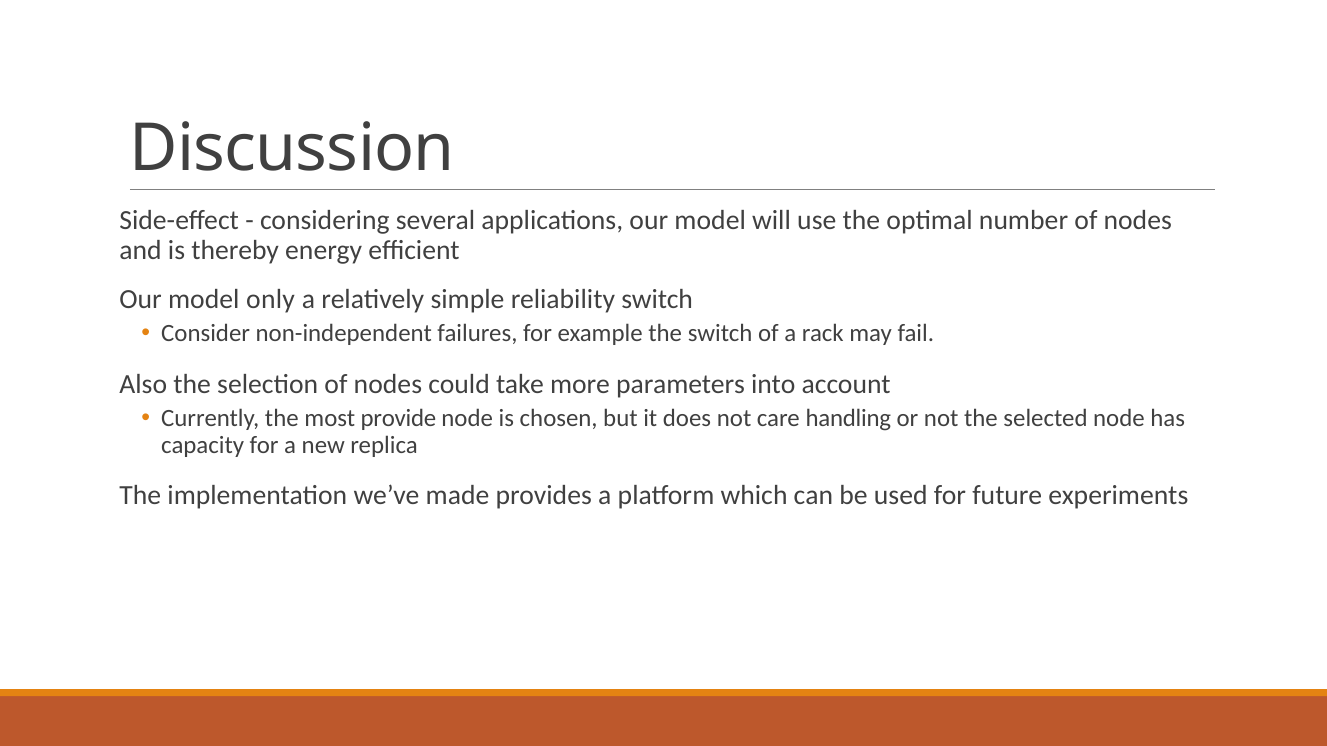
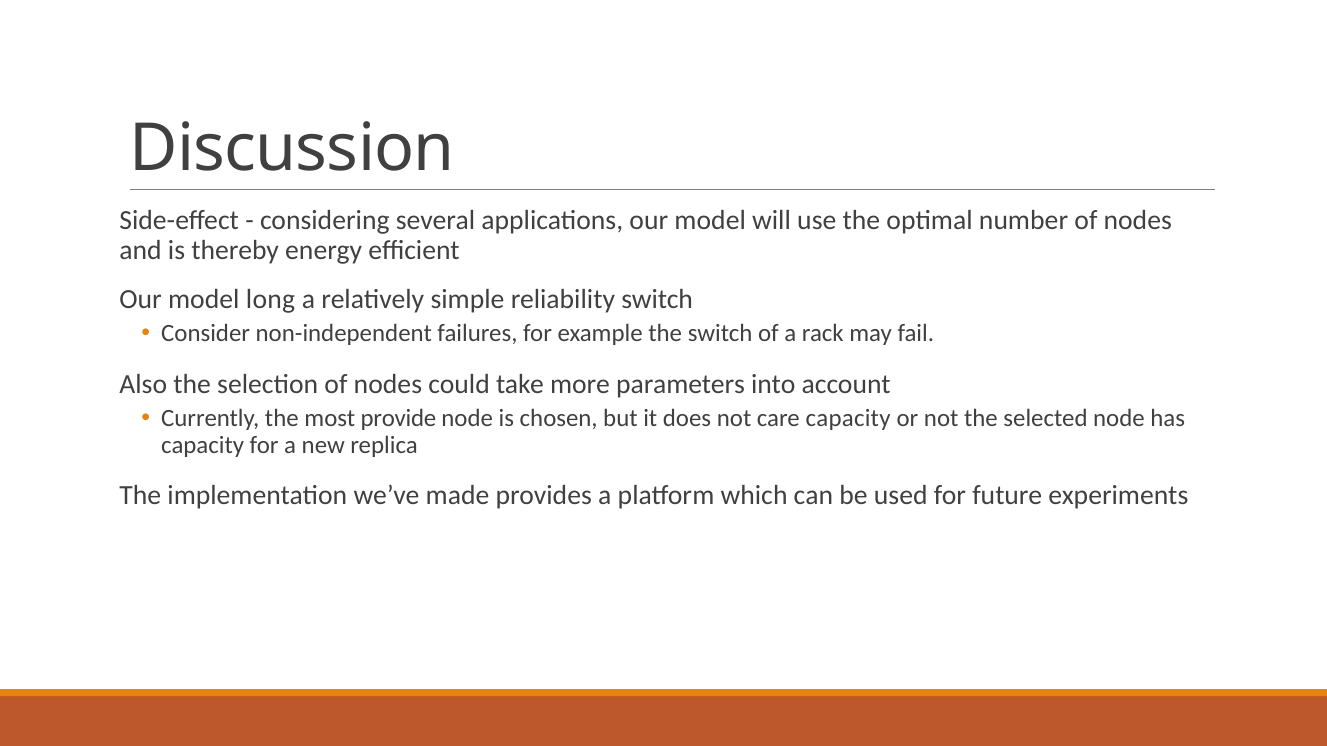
only: only -> long (271, 300)
care handling: handling -> capacity (848, 418)
